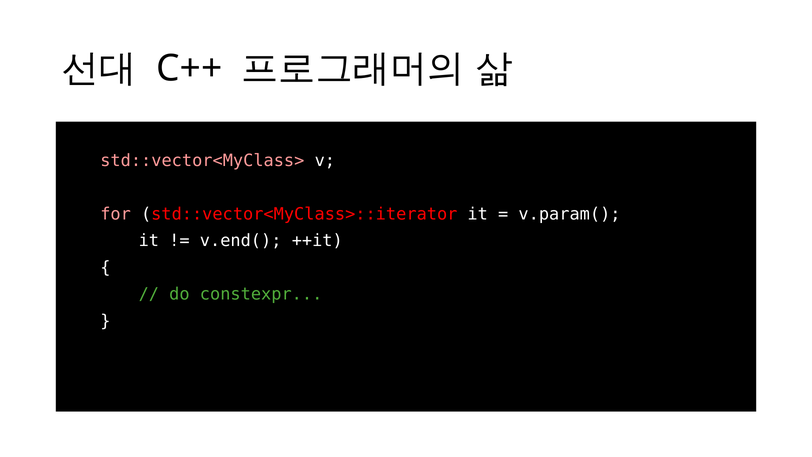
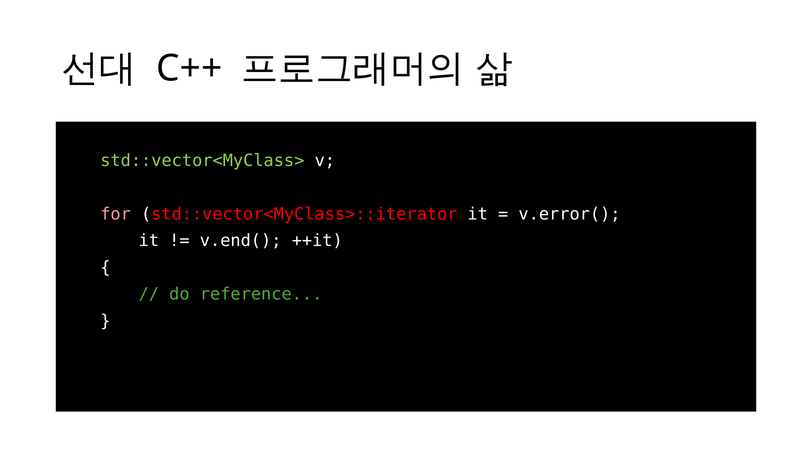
std::vector<MyClass> colour: pink -> light green (202, 160)
v.param(: v.param( -> v.error( (570, 214)
constexpr: constexpr -> reference (261, 294)
